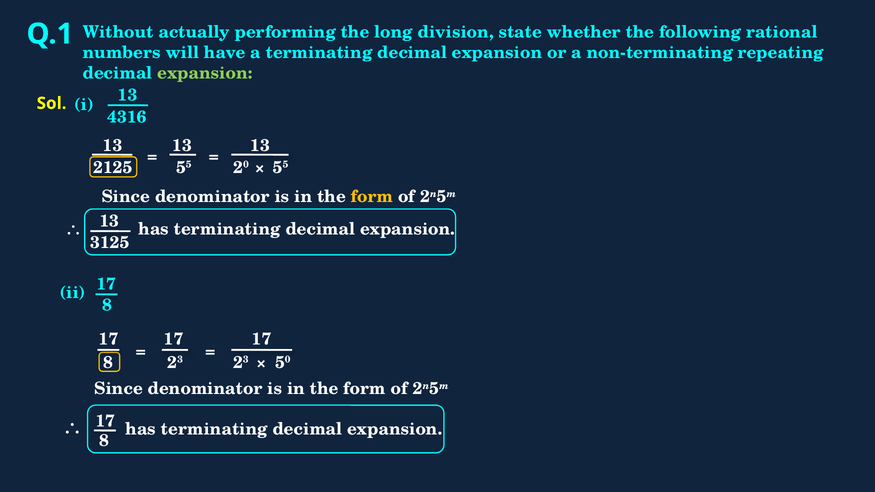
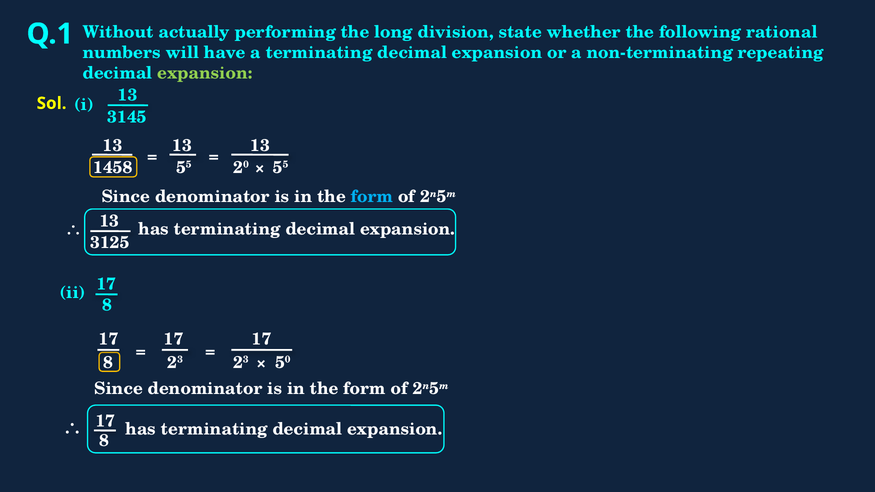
4316: 4316 -> 3145 (127, 117)
2125: 2125 -> 1458 (113, 168)
form colour: yellow -> light blue (372, 197)
